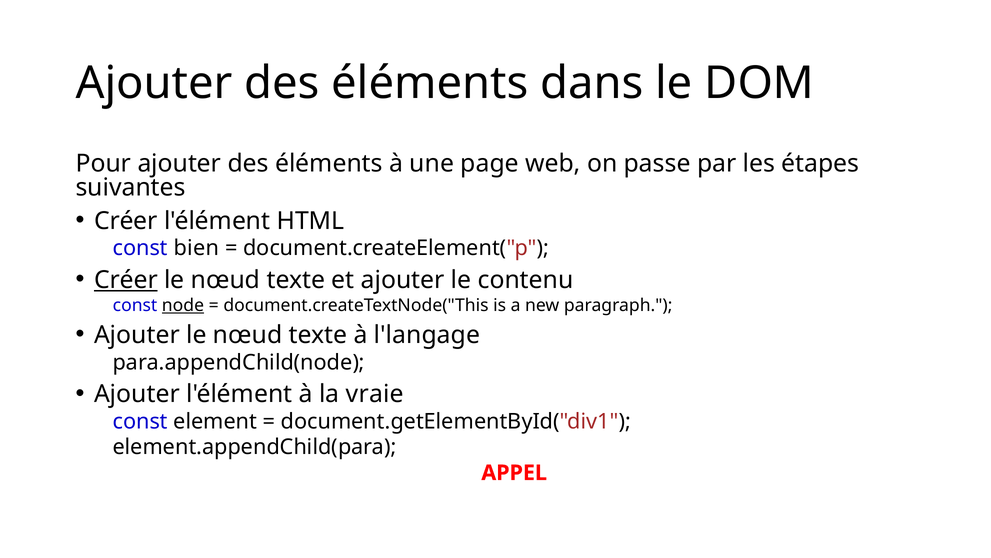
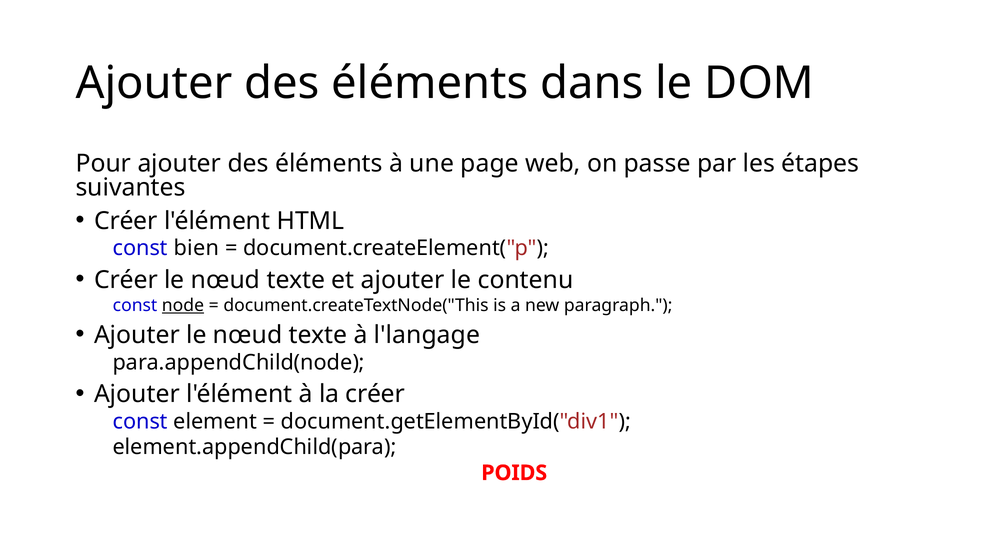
Créer underline: present -> none (126, 280)
la vraie: vraie -> créer (375, 394)
APPEL: APPEL -> POIDS (514, 472)
